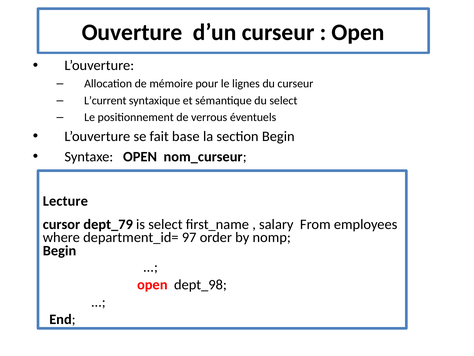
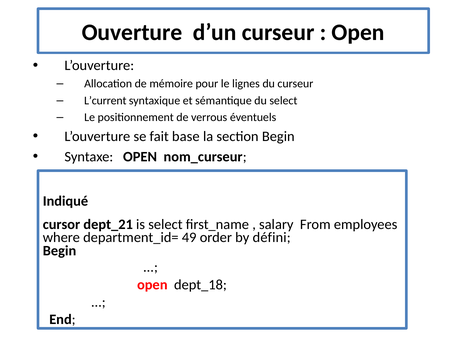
Lecture: Lecture -> Indiqué (65, 201)
dept_79: dept_79 -> dept_21 (108, 225)
97: 97 -> 49 (189, 238)
nomp: nomp -> défini (272, 238)
dept_98: dept_98 -> dept_18 (200, 285)
